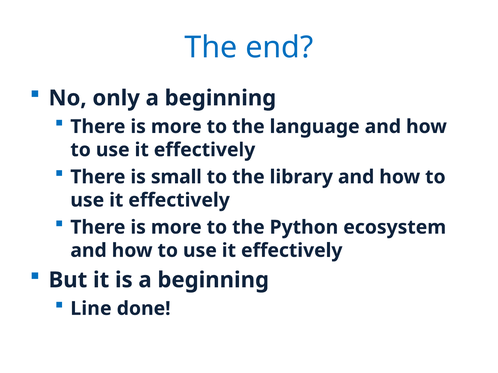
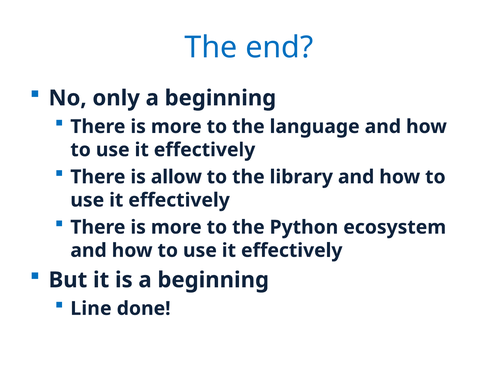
small: small -> allow (176, 177)
